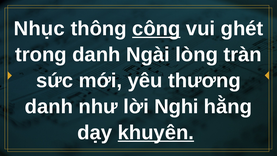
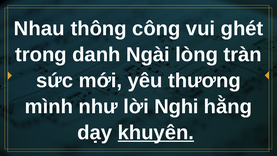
Nhục: Nhục -> Nhau (39, 29)
công underline: present -> none (156, 29)
danh: danh -> mình (49, 106)
